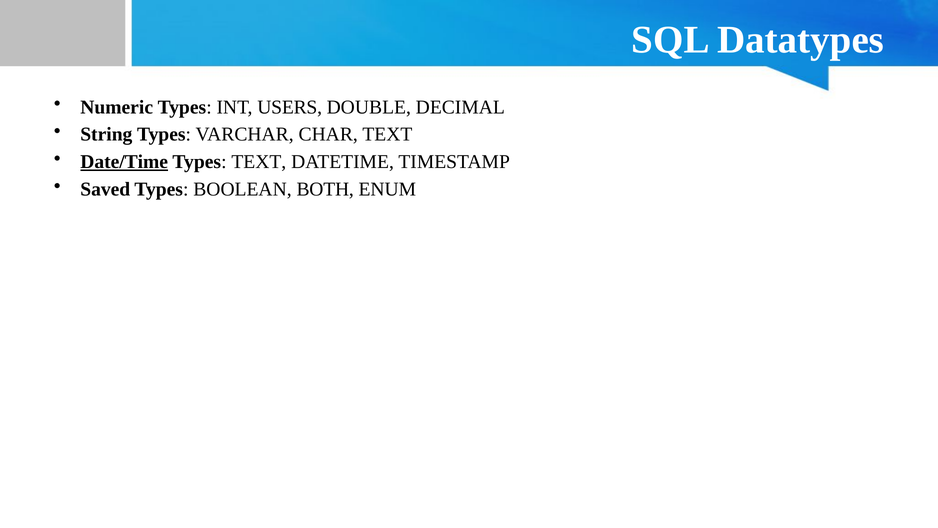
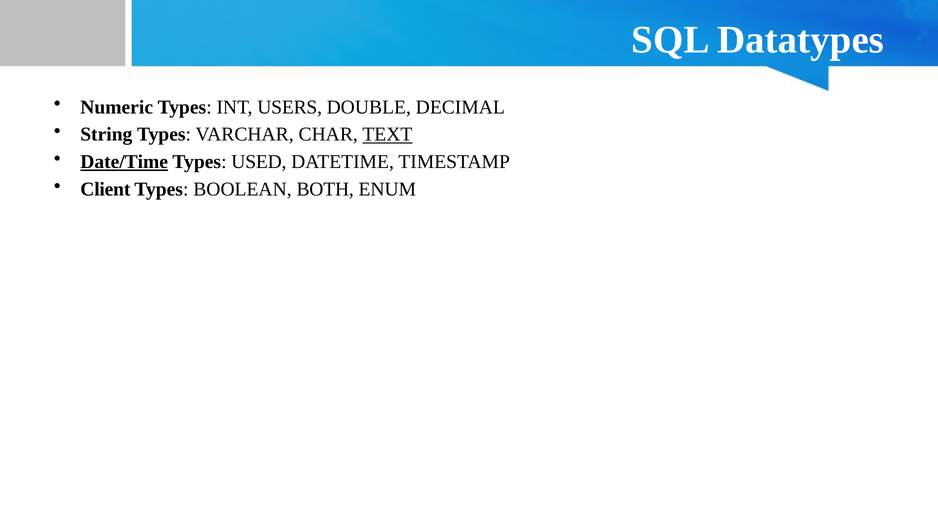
TEXT underline: none -> present (387, 134)
Types TEXT: TEXT -> USED (259, 162)
Saved: Saved -> Client (105, 189)
